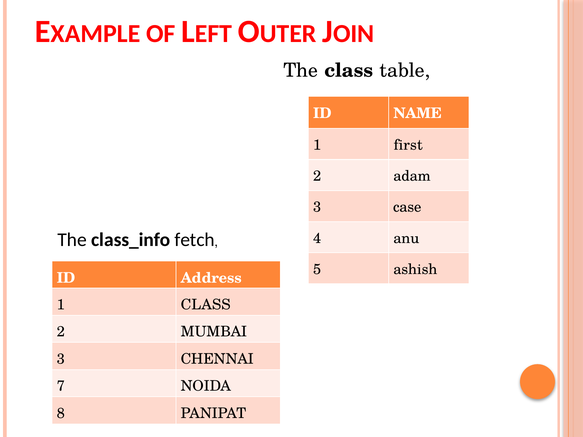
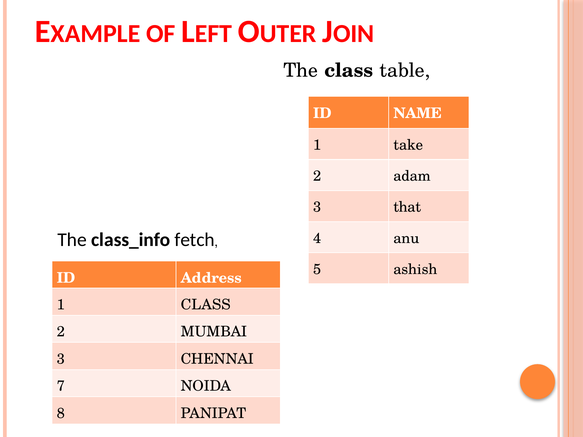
first: first -> take (408, 145)
case: case -> that (407, 207)
